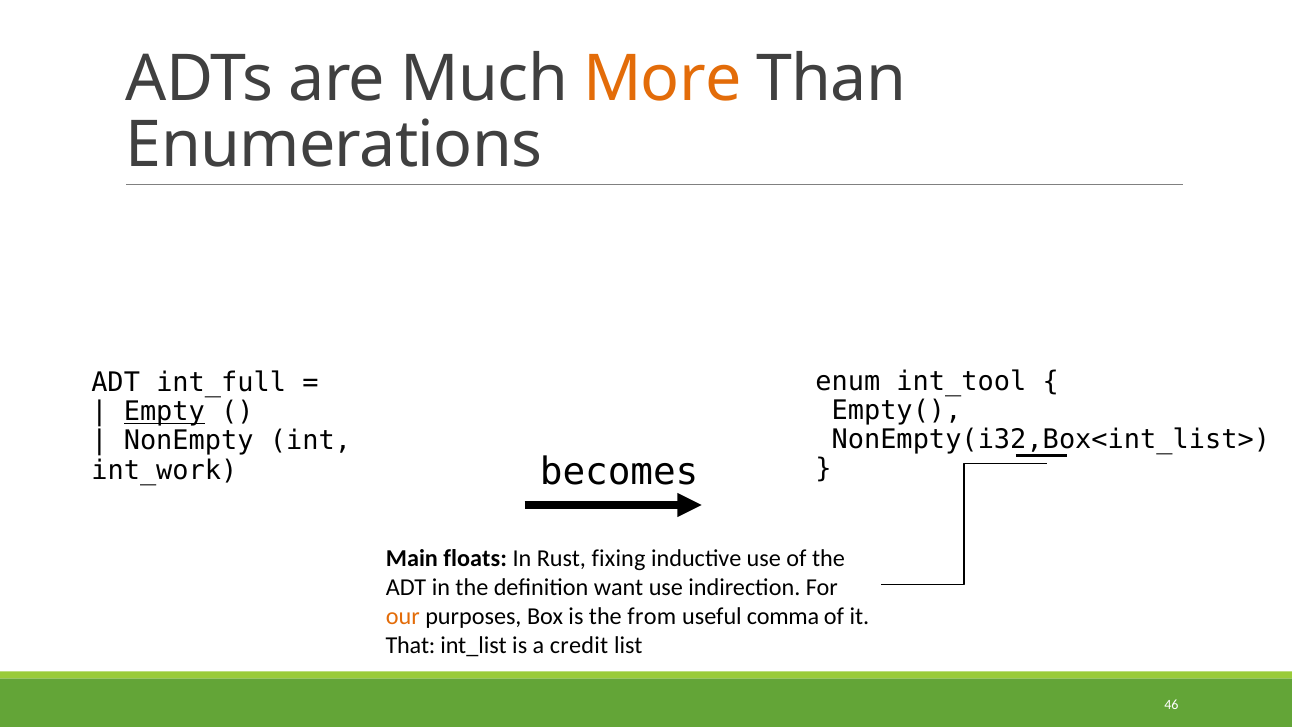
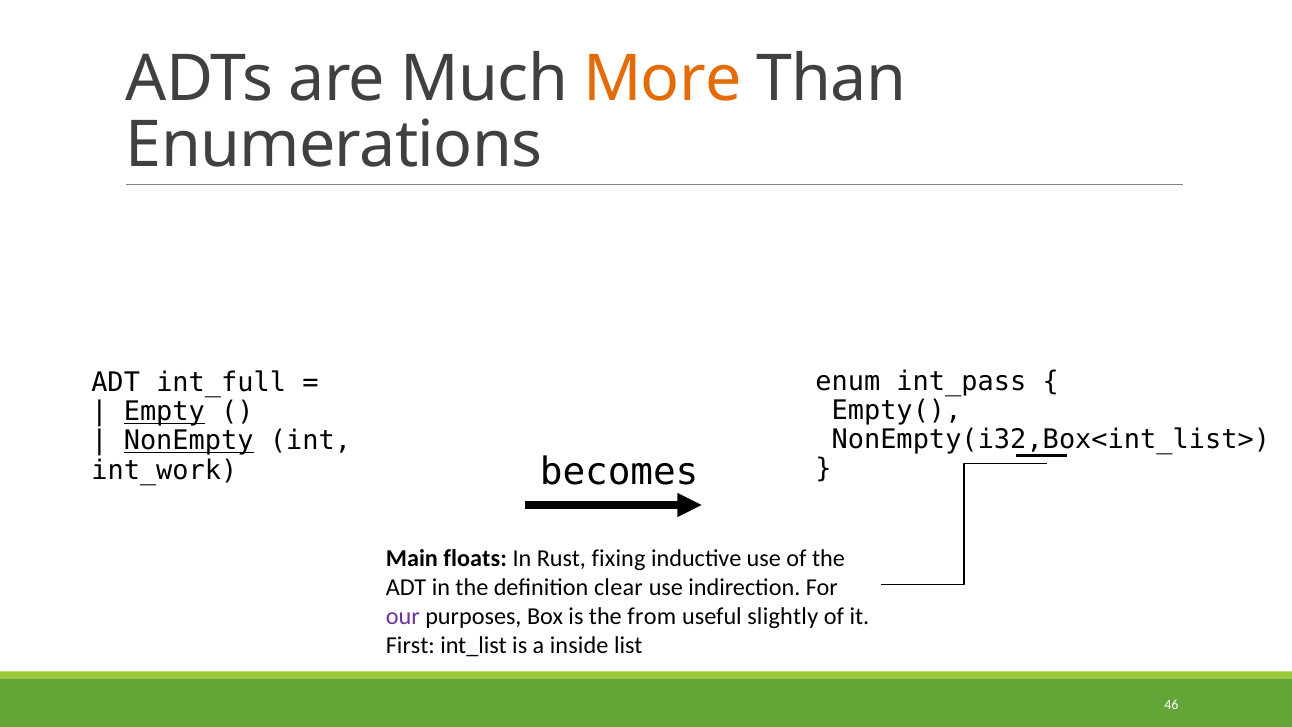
int_tool: int_tool -> int_pass (961, 381)
NonEmpty underline: none -> present (189, 441)
want: want -> clear (618, 588)
our colour: orange -> purple (403, 617)
comma: comma -> slightly (783, 617)
That: That -> First (410, 646)
credit: credit -> inside (579, 646)
